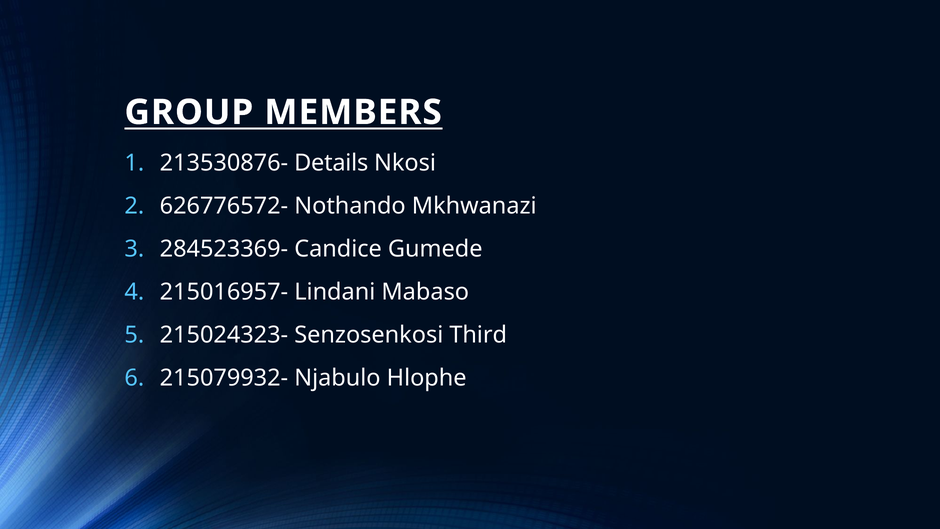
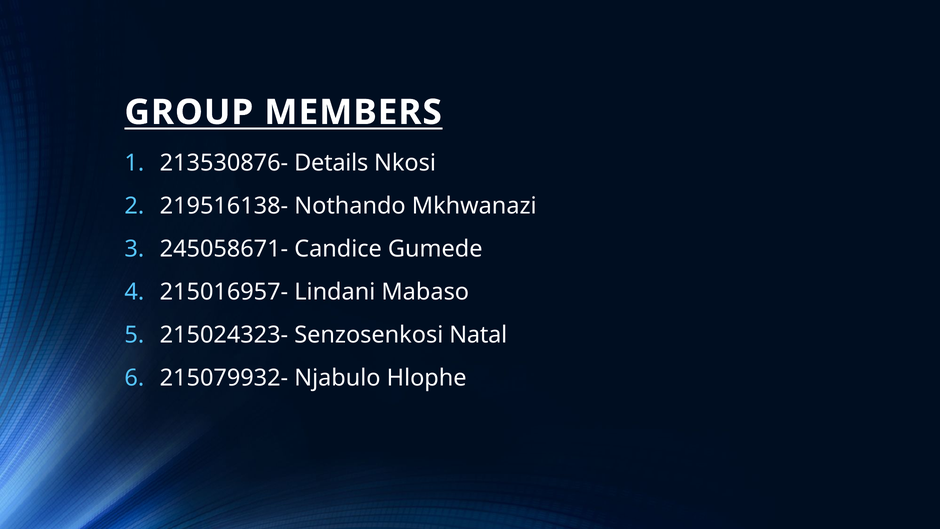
626776572-: 626776572- -> 219516138- (224, 206)
284523369-: 284523369- -> 245058671- (224, 249)
Third: Third -> Natal (478, 335)
